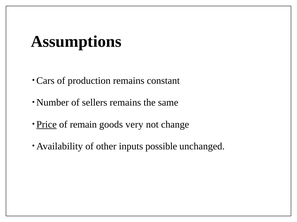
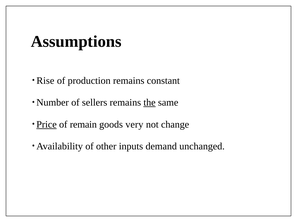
Cars: Cars -> Rise (45, 81)
the underline: none -> present (150, 103)
possible: possible -> demand (161, 147)
